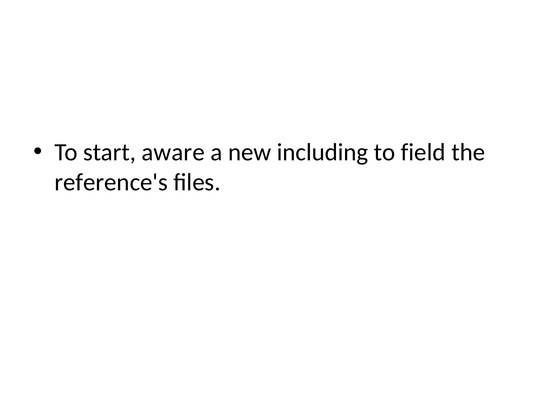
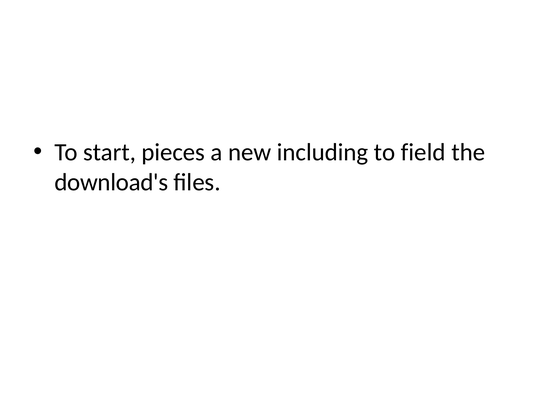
aware: aware -> pieces (173, 152)
reference's: reference's -> download's (111, 182)
